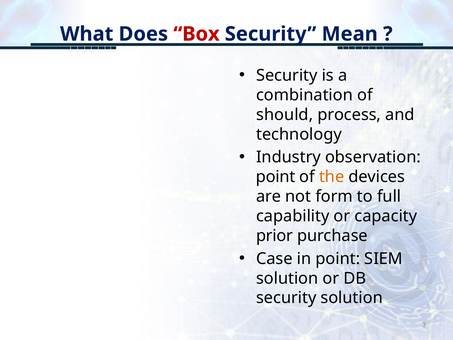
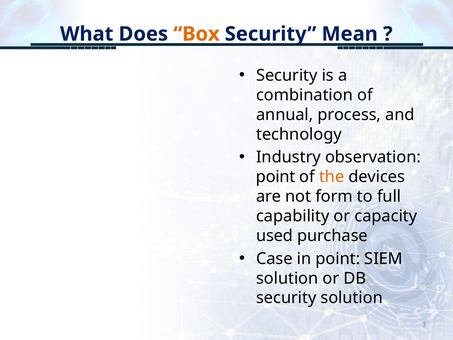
Box colour: red -> orange (196, 34)
should: should -> annual (285, 115)
prior: prior -> used (275, 236)
